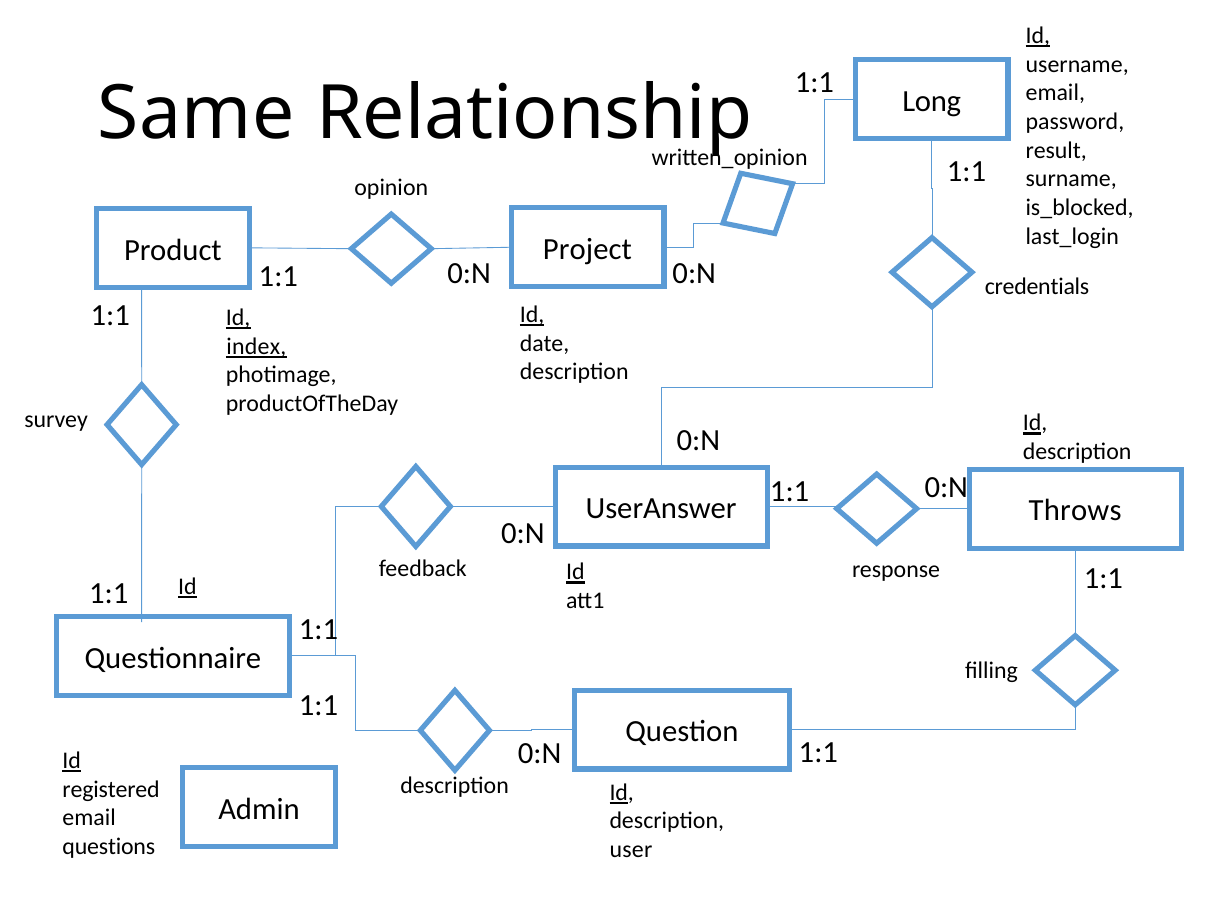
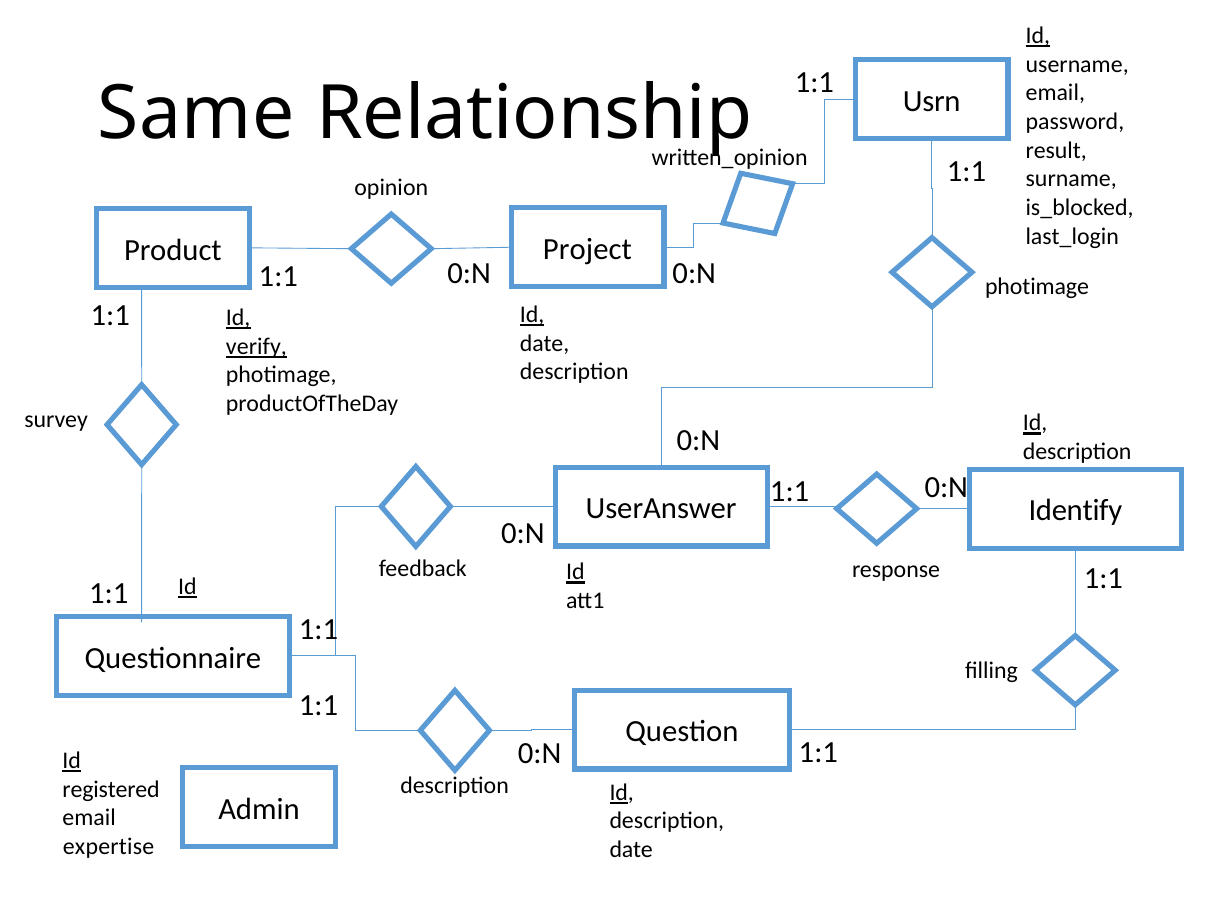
Long: Long -> Usrn (932, 101)
credentials: credentials -> photimage (1037, 286)
index: index -> verify (256, 346)
Throws: Throws -> Identify (1075, 511)
questions: questions -> expertise (109, 847)
user: user -> date (631, 850)
